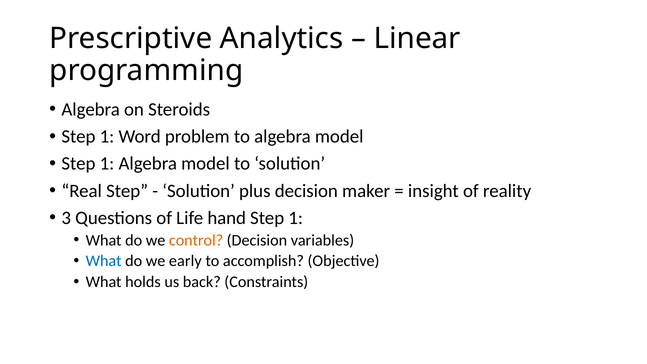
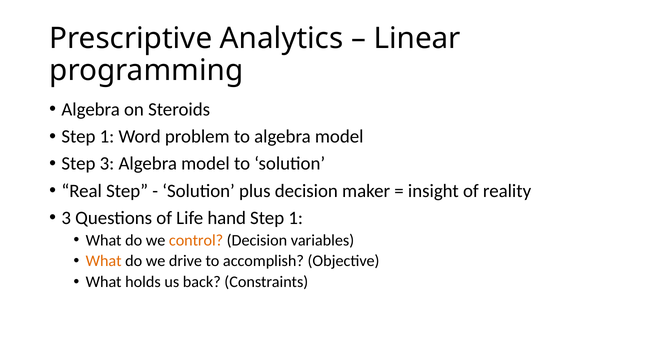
1: 1 -> 3 (107, 164)
What colour: blue -> orange (104, 261)
early: early -> drive (185, 261)
